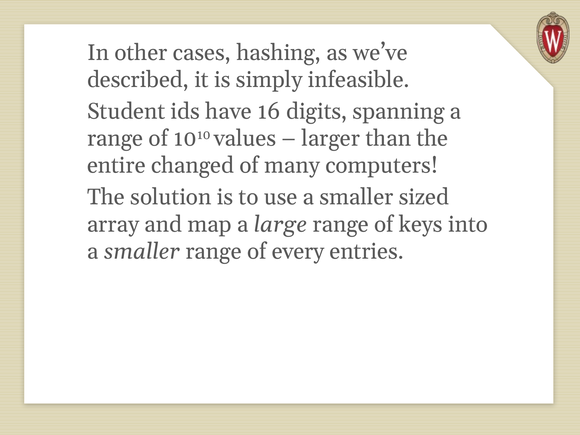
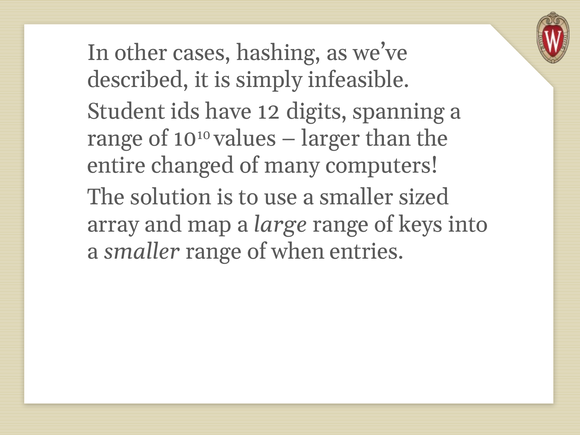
16: 16 -> 12 (269, 111)
every: every -> when (298, 251)
